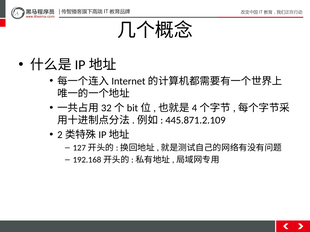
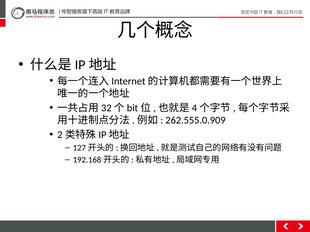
445.871.2.109: 445.871.2.109 -> 262.555.0.909 (195, 121)
